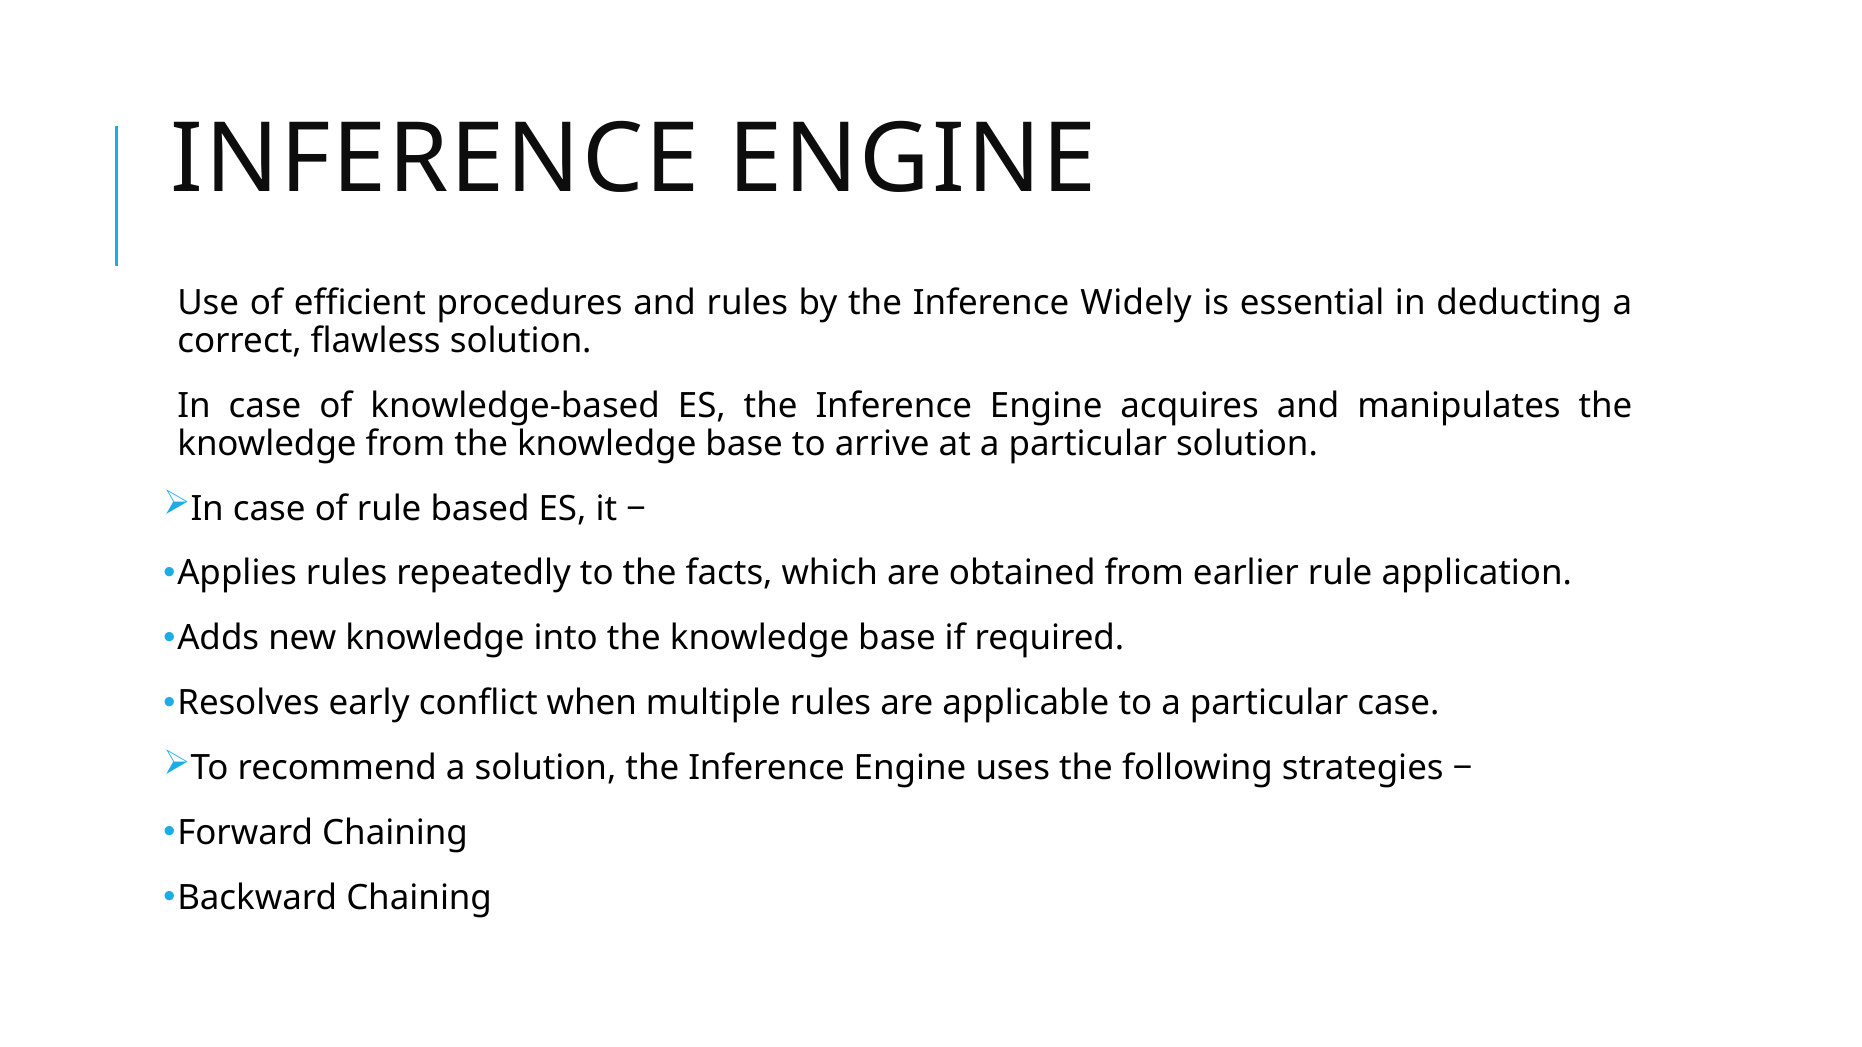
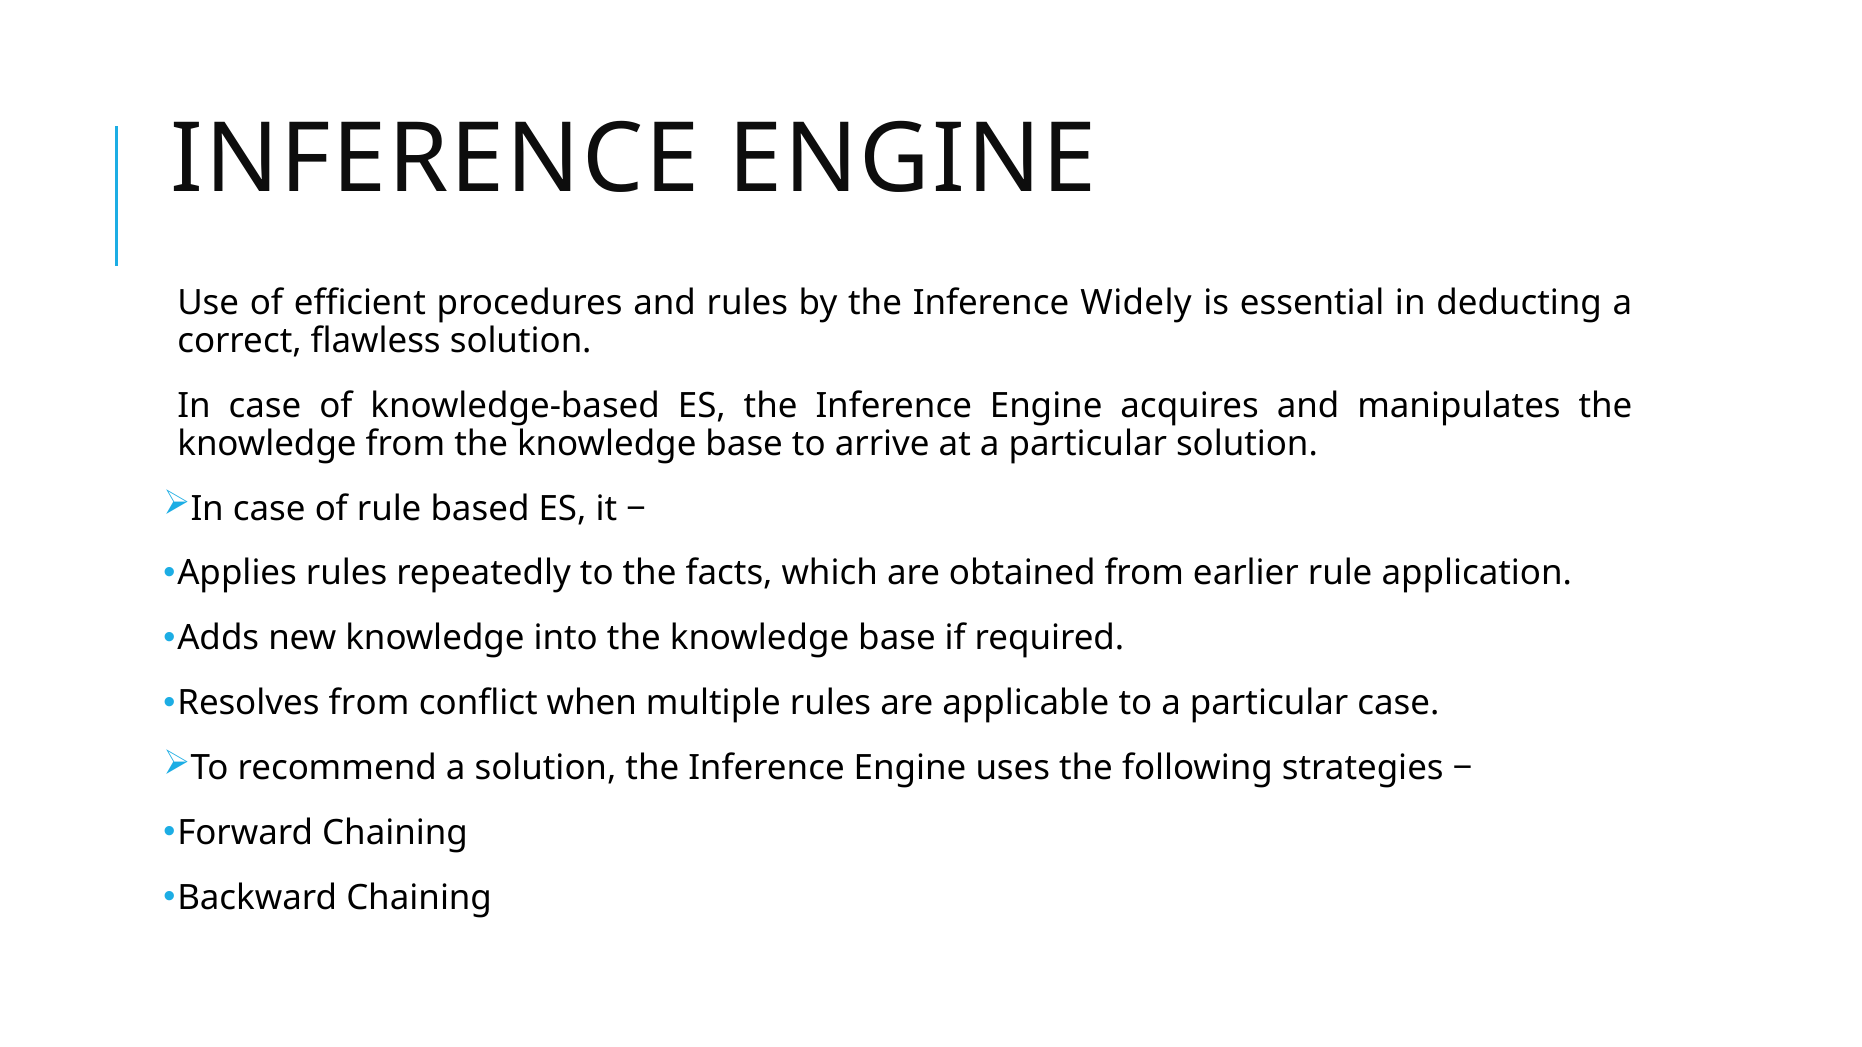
Resolves early: early -> from (369, 703)
